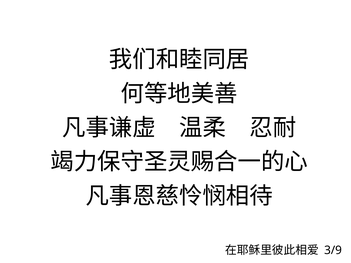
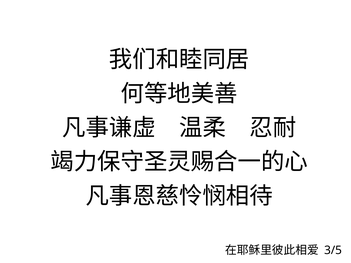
3/9: 3/9 -> 3/5 (333, 251)
